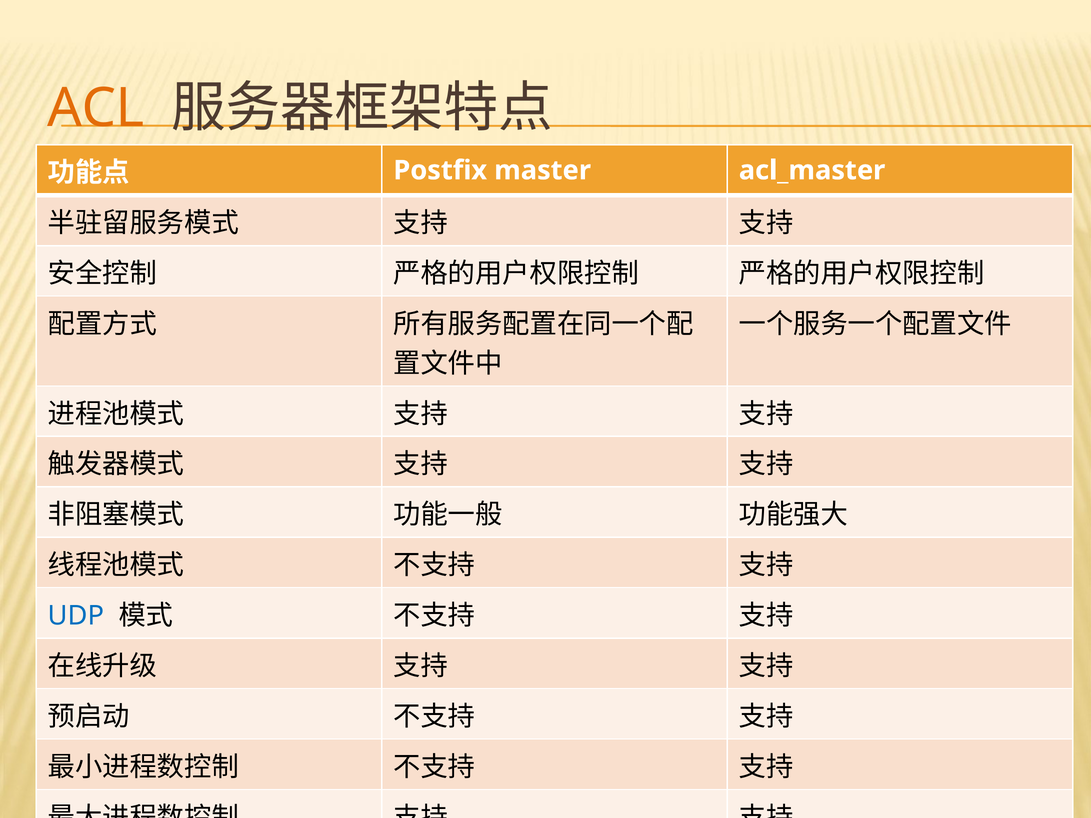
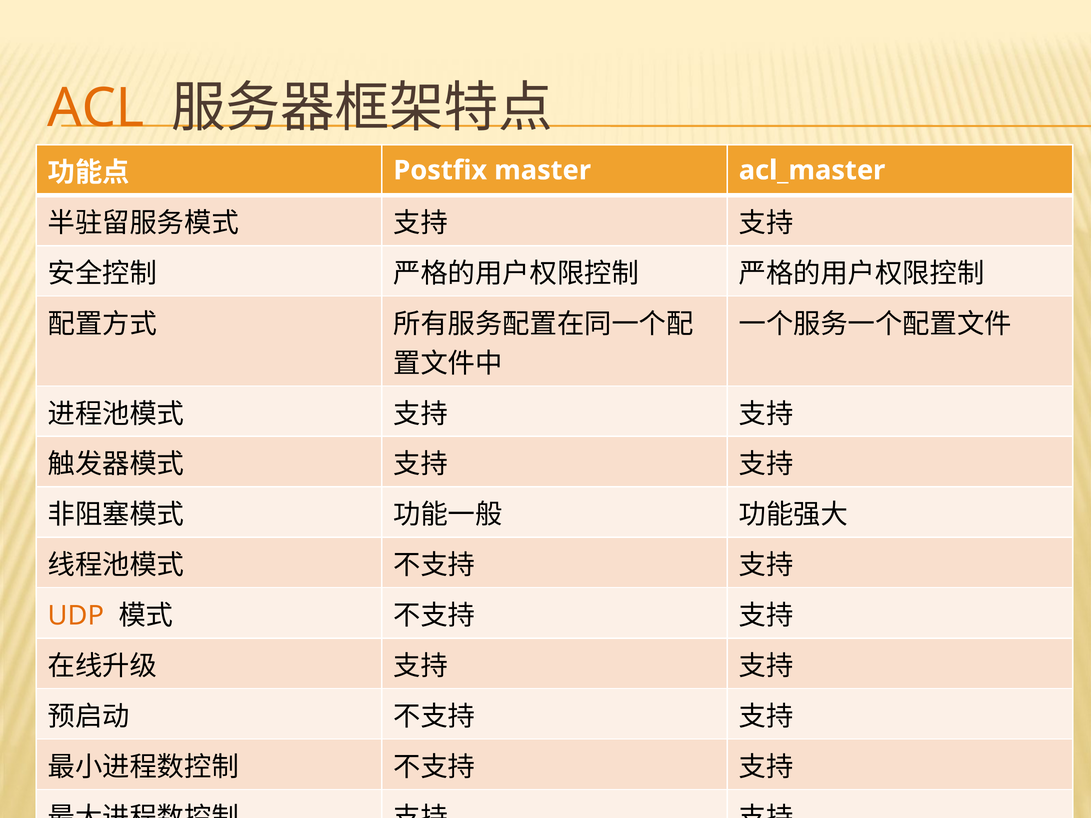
UDP colour: blue -> orange (76, 616)
